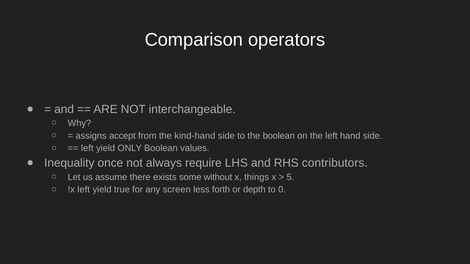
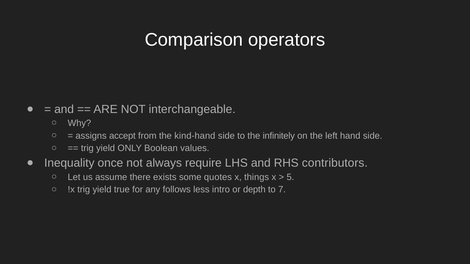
the boolean: boolean -> infinitely (279, 136)
left: left -> trig (87, 148)
without: without -> quotes (218, 177)
!x left: left -> trig (84, 190)
screen: screen -> follows (177, 190)
forth: forth -> intro (221, 190)
0: 0 -> 7 (282, 190)
